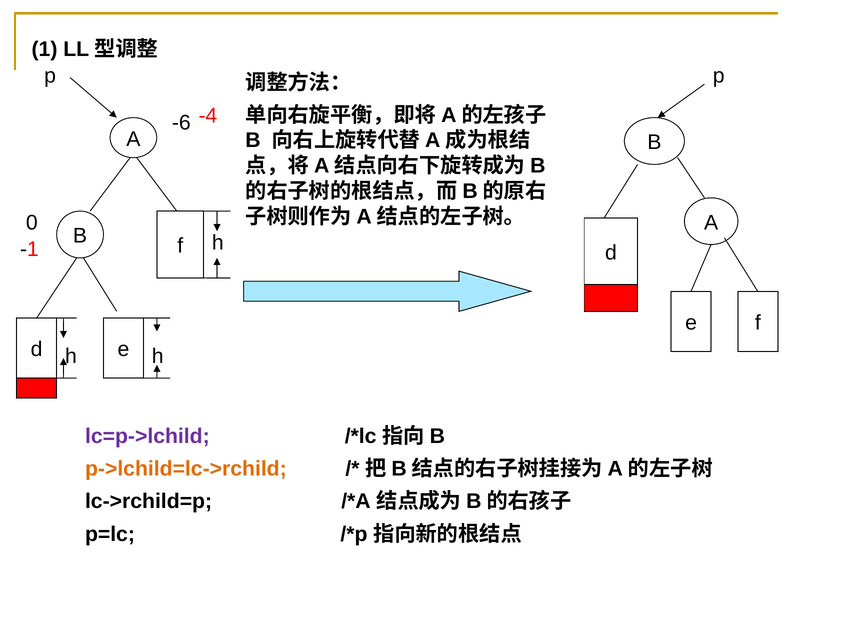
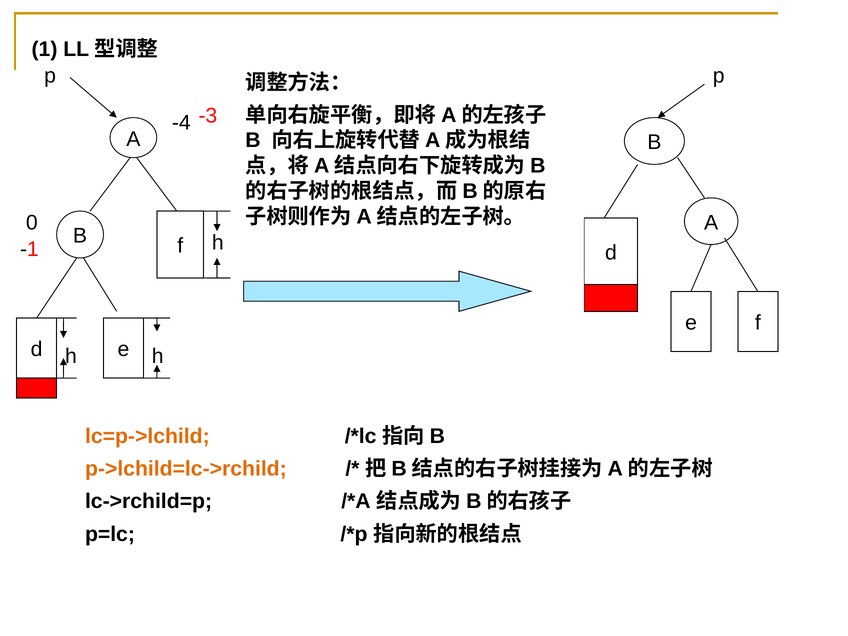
-4: -4 -> -3 (208, 116)
-6: -6 -> -4 (181, 123)
lc=p->lchild colour: purple -> orange (147, 436)
